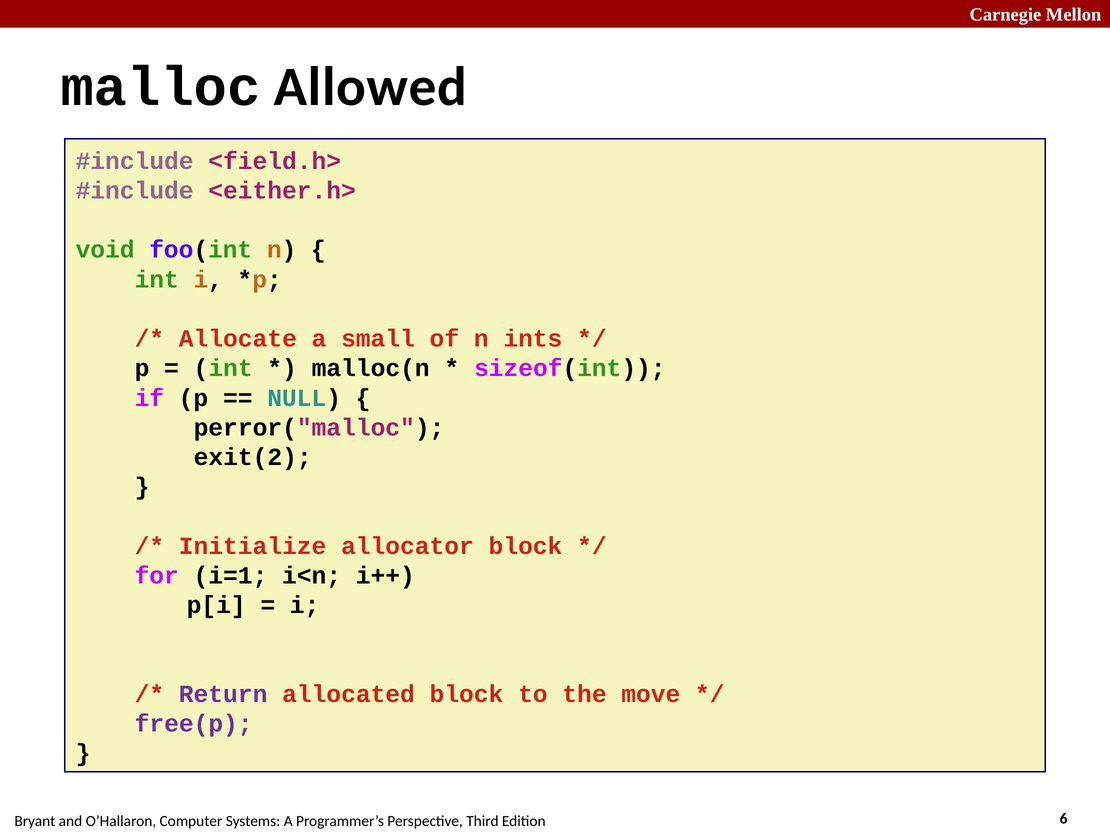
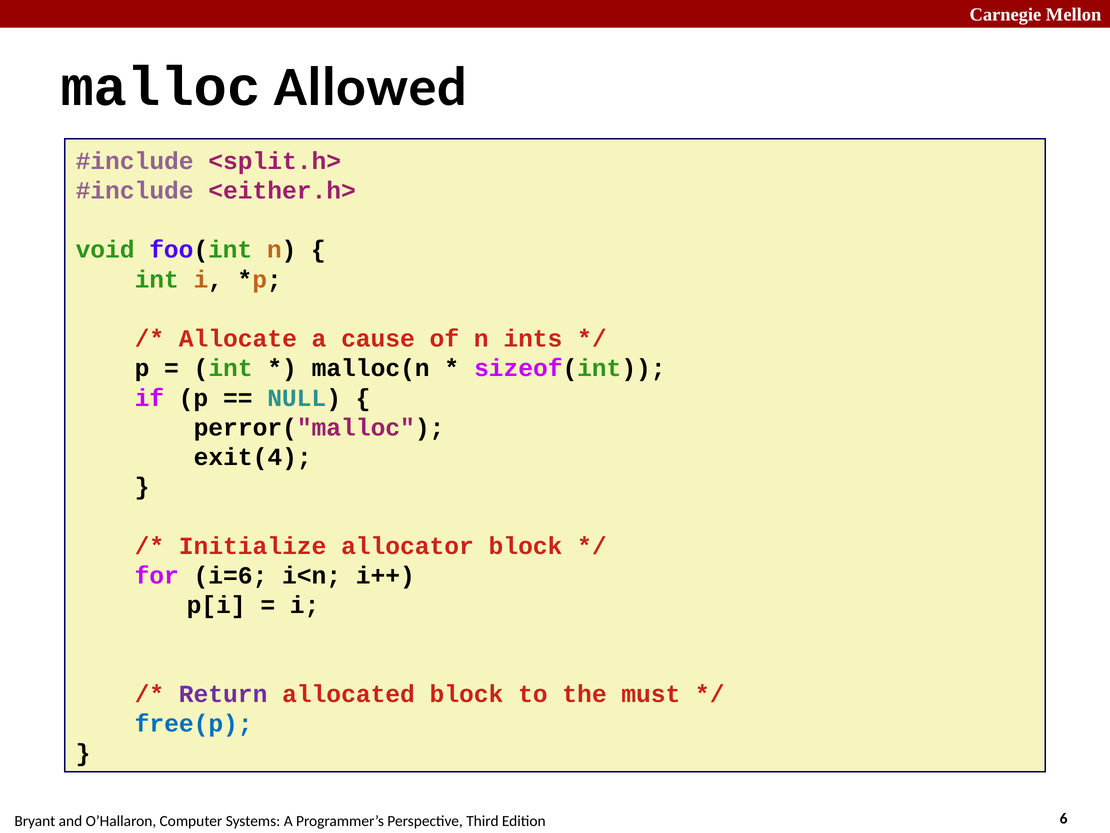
<field.h>: <field.h> -> <split.h> (275, 161)
small: small -> cause (378, 338)
exit(2: exit(2 -> exit(4 (253, 457)
i=1: i=1 -> i=6 (230, 575)
move: move -> must (651, 693)
free(p colour: purple -> blue (194, 723)
